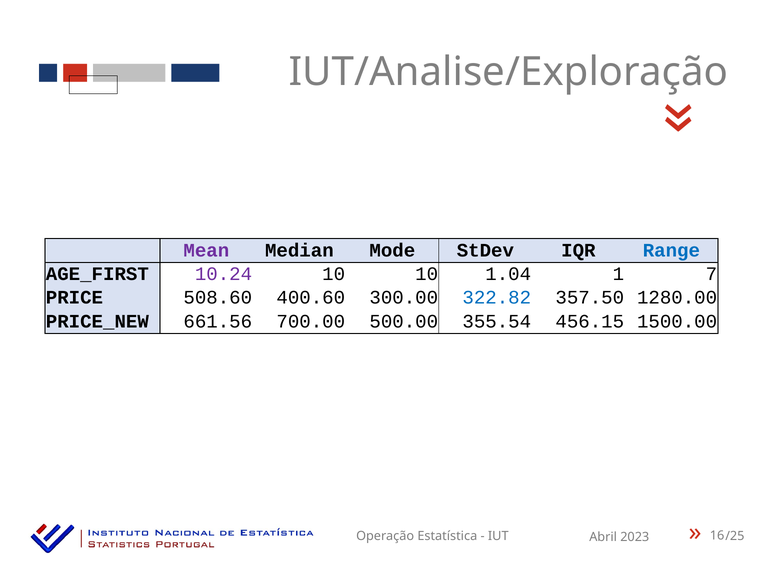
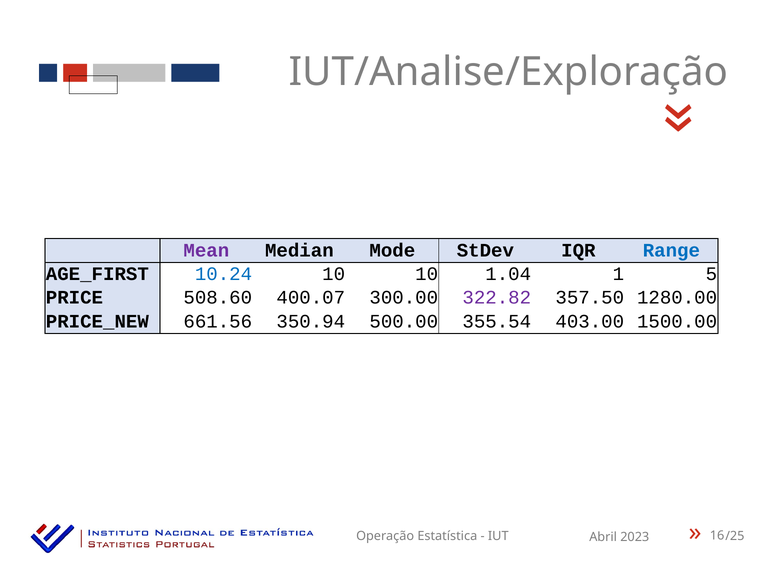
10.24 colour: purple -> blue (224, 274)
7: 7 -> 5 (711, 274)
400.60: 400.60 -> 400.07 (311, 298)
322.82 colour: blue -> purple (497, 298)
700.00: 700.00 -> 350.94 (311, 322)
456.15: 456.15 -> 403.00 (590, 322)
